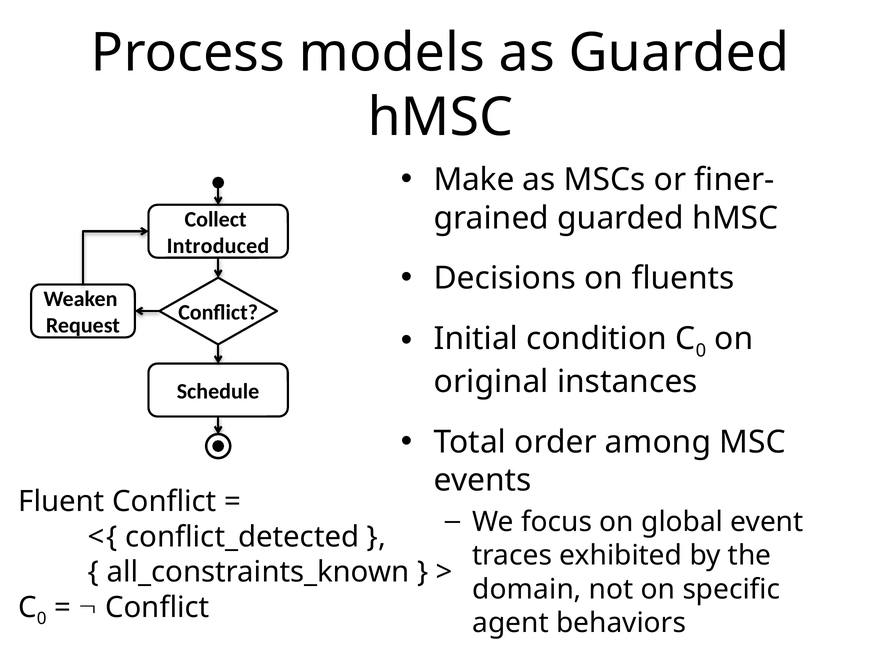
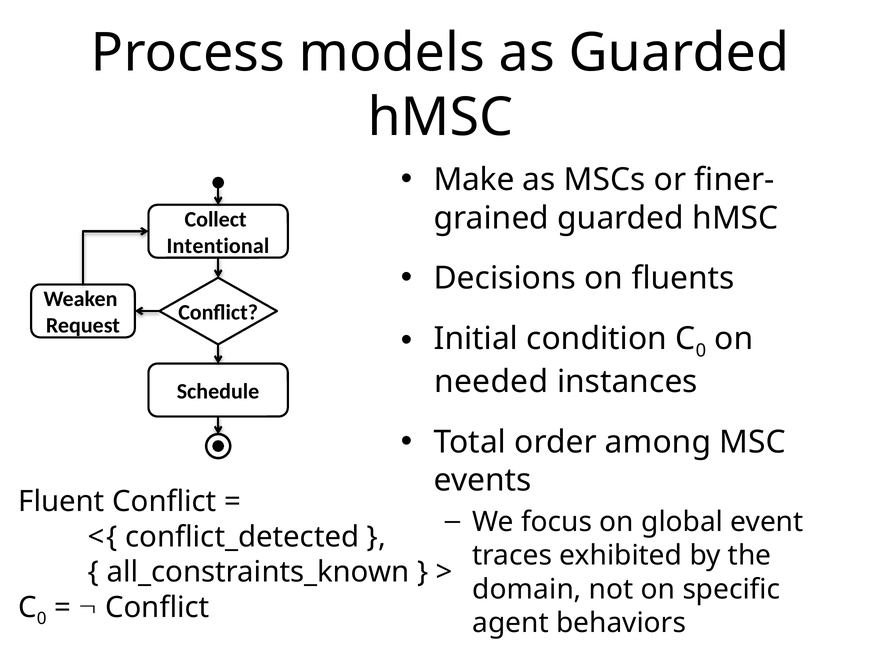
Introduced: Introduced -> Intentional (218, 246)
original: original -> needed (491, 382)
